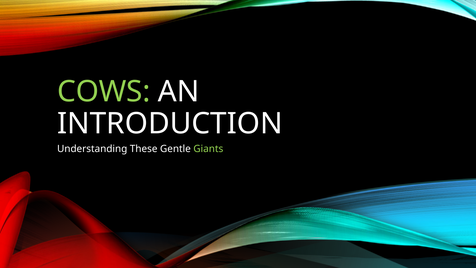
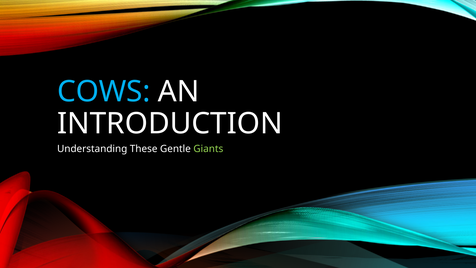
COWS colour: light green -> light blue (104, 91)
